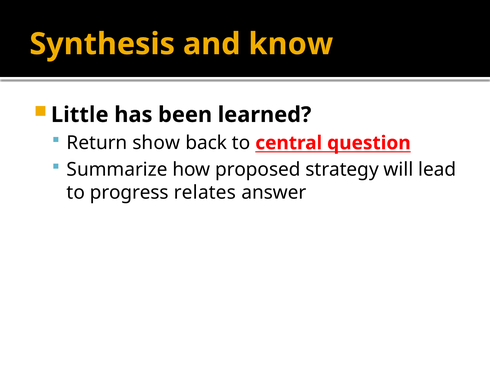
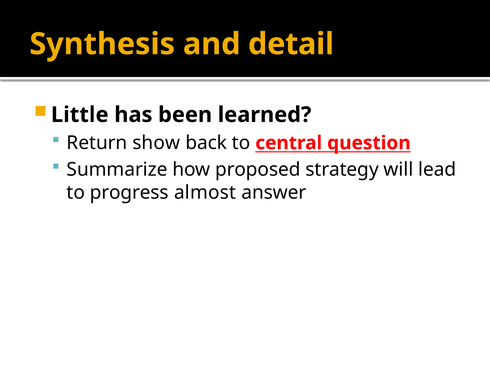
know: know -> detail (291, 44)
relates: relates -> almost (205, 192)
